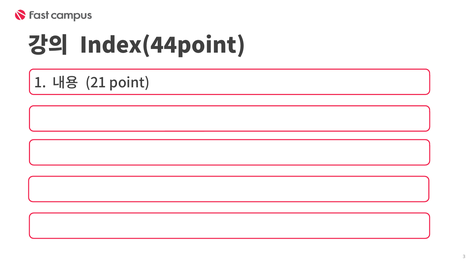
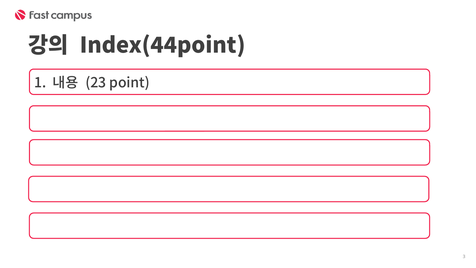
21: 21 -> 23 (96, 83)
